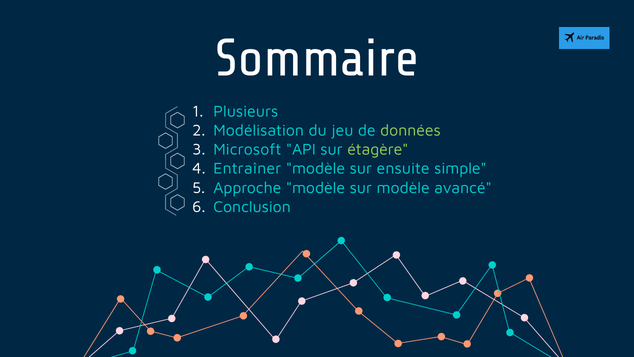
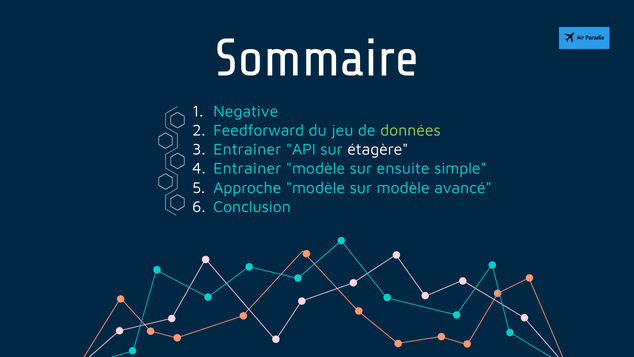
Plusieurs: Plusieurs -> Negative (246, 112)
Modélisation: Modélisation -> Feedforward (259, 131)
Microsoft: Microsoft -> Entraîner (247, 150)
étagère colour: light green -> white (378, 150)
